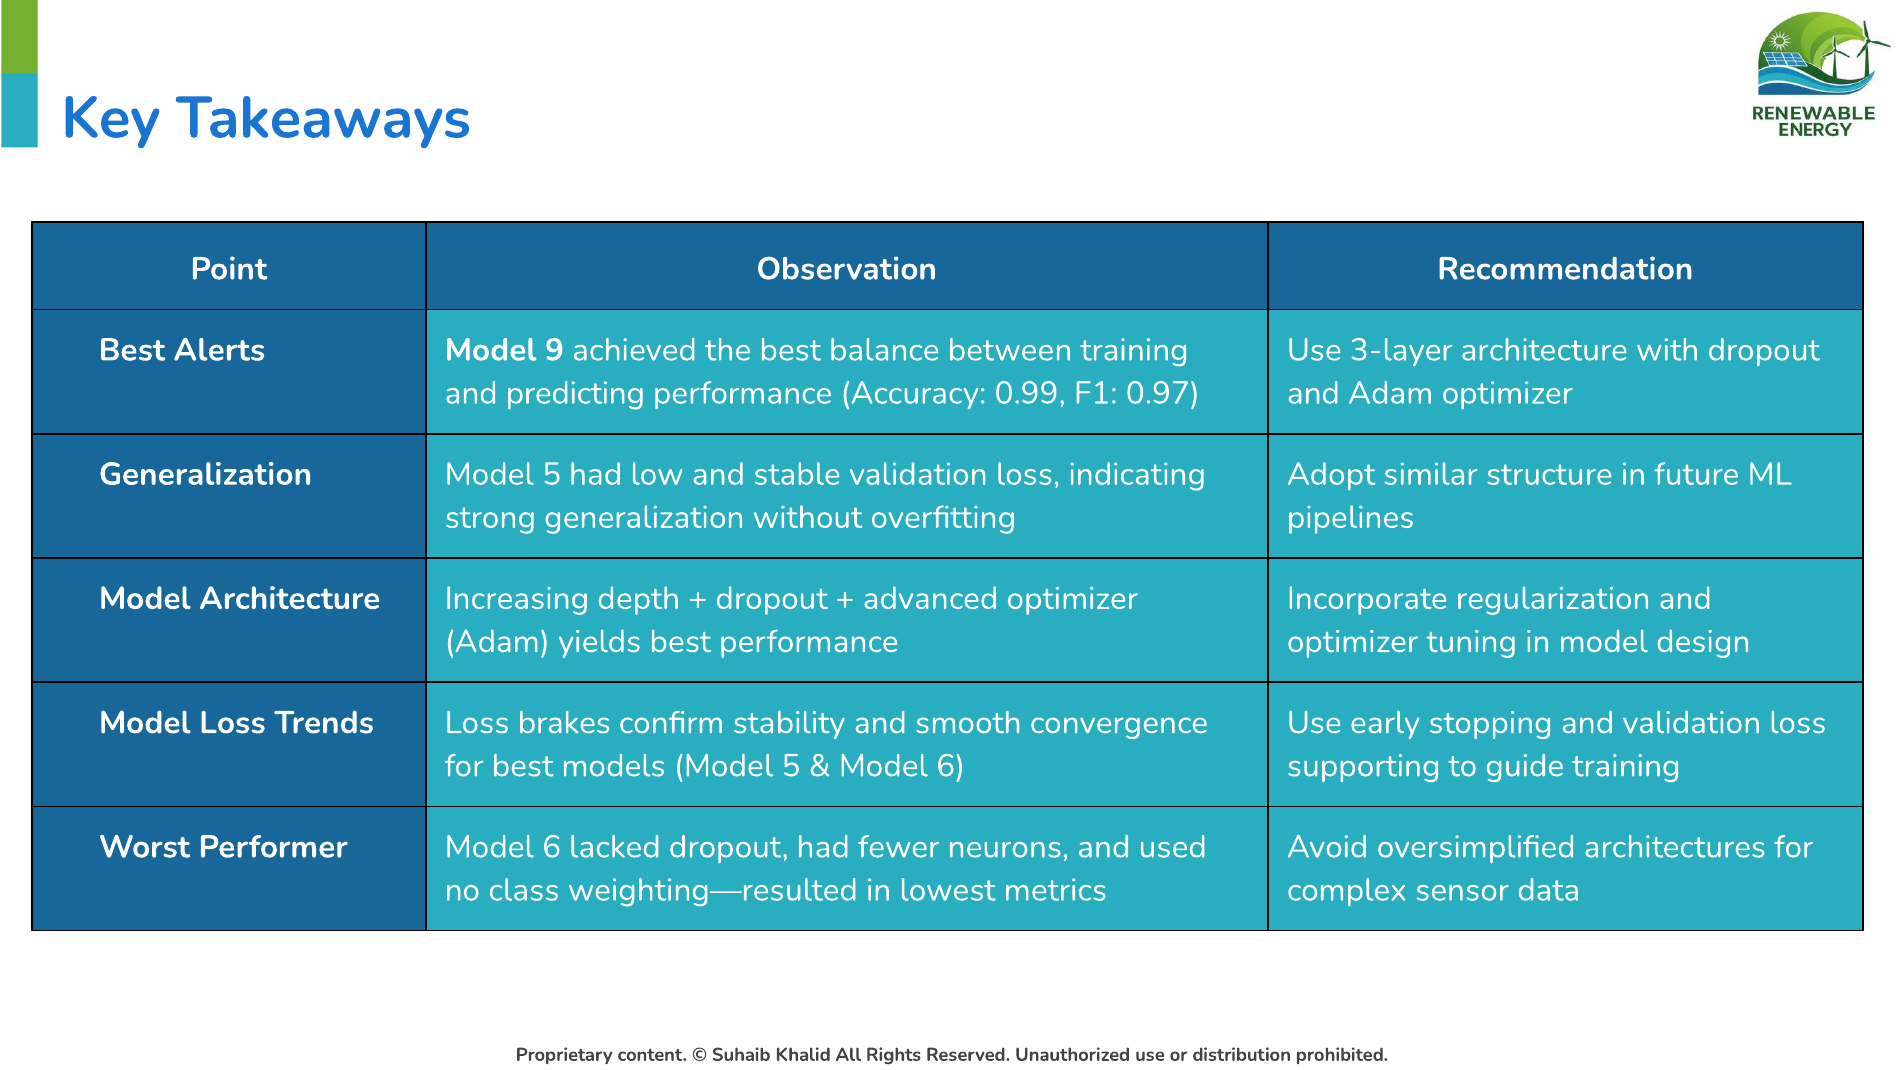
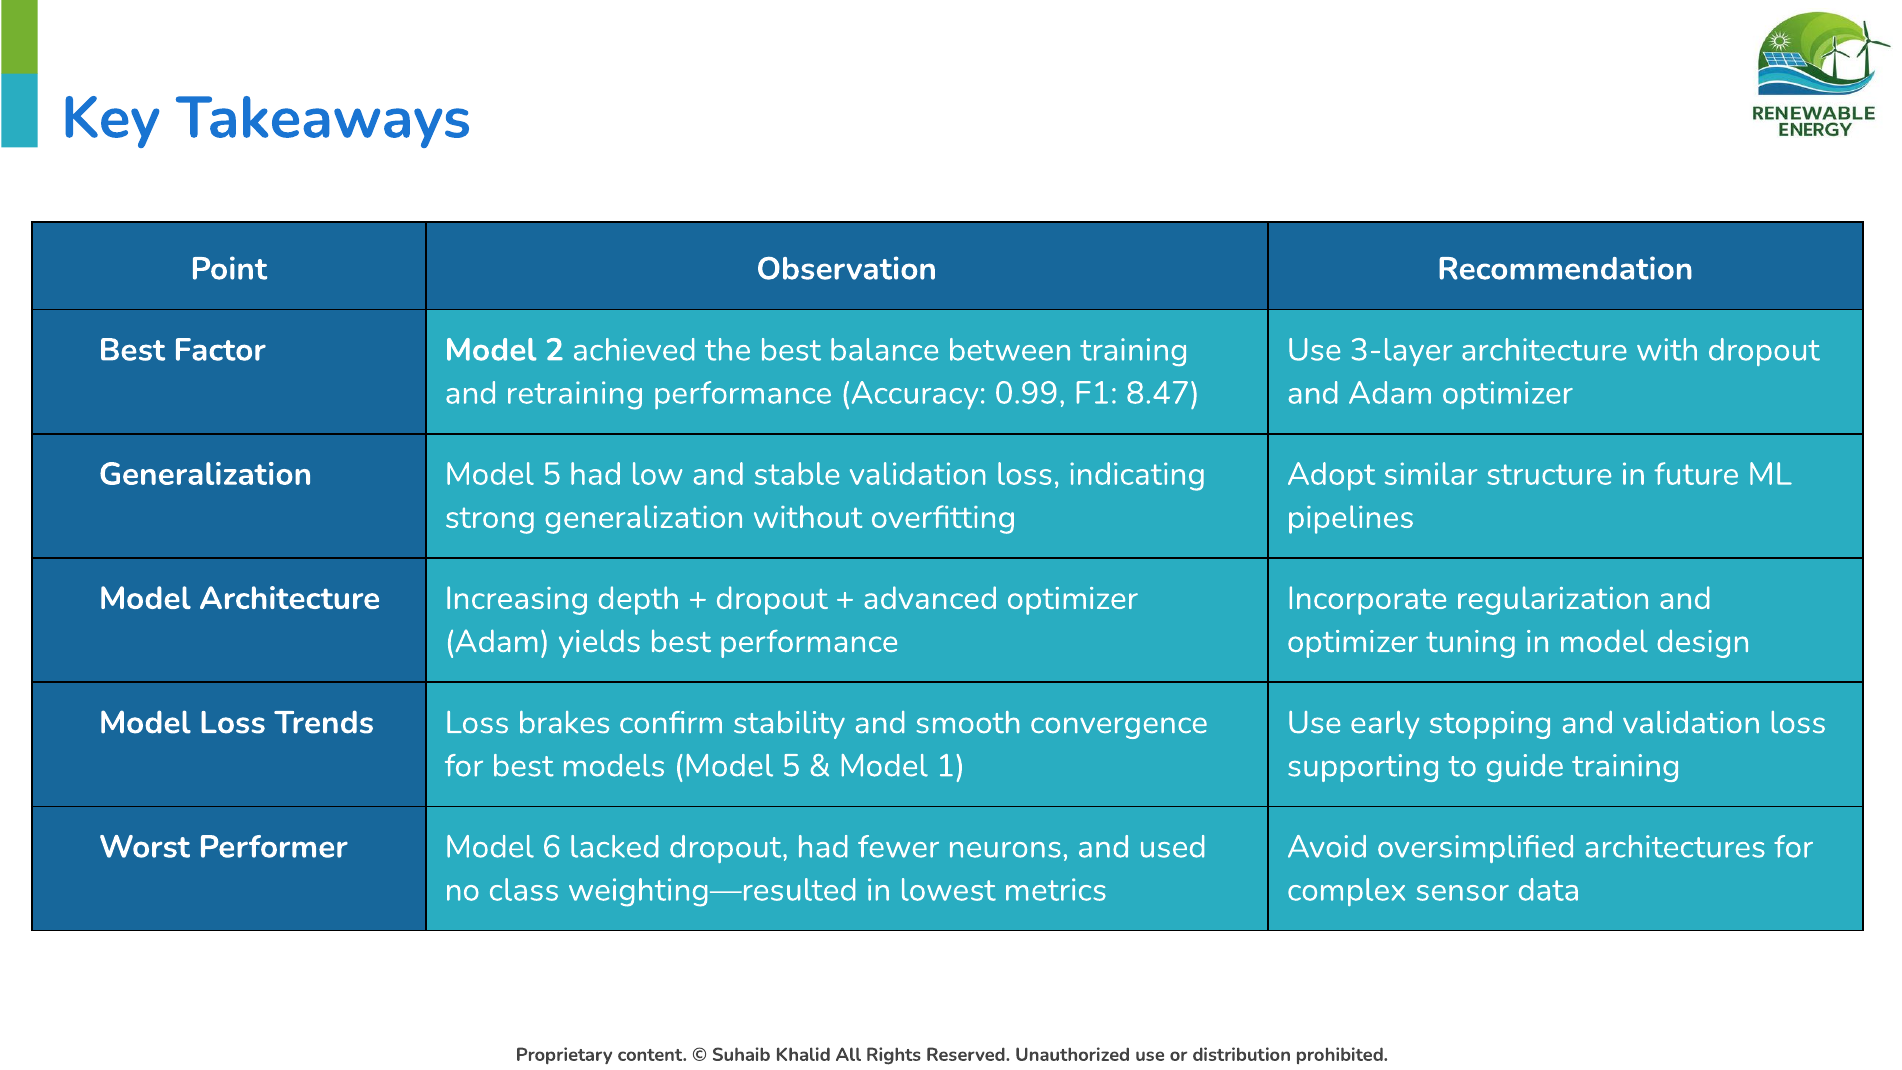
Alerts: Alerts -> Factor (220, 350)
9: 9 -> 2 (555, 350)
predicting: predicting -> retraining (575, 393)
0.97: 0.97 -> 8.47 (1163, 393)
6: 6 -> 1 (951, 766)
